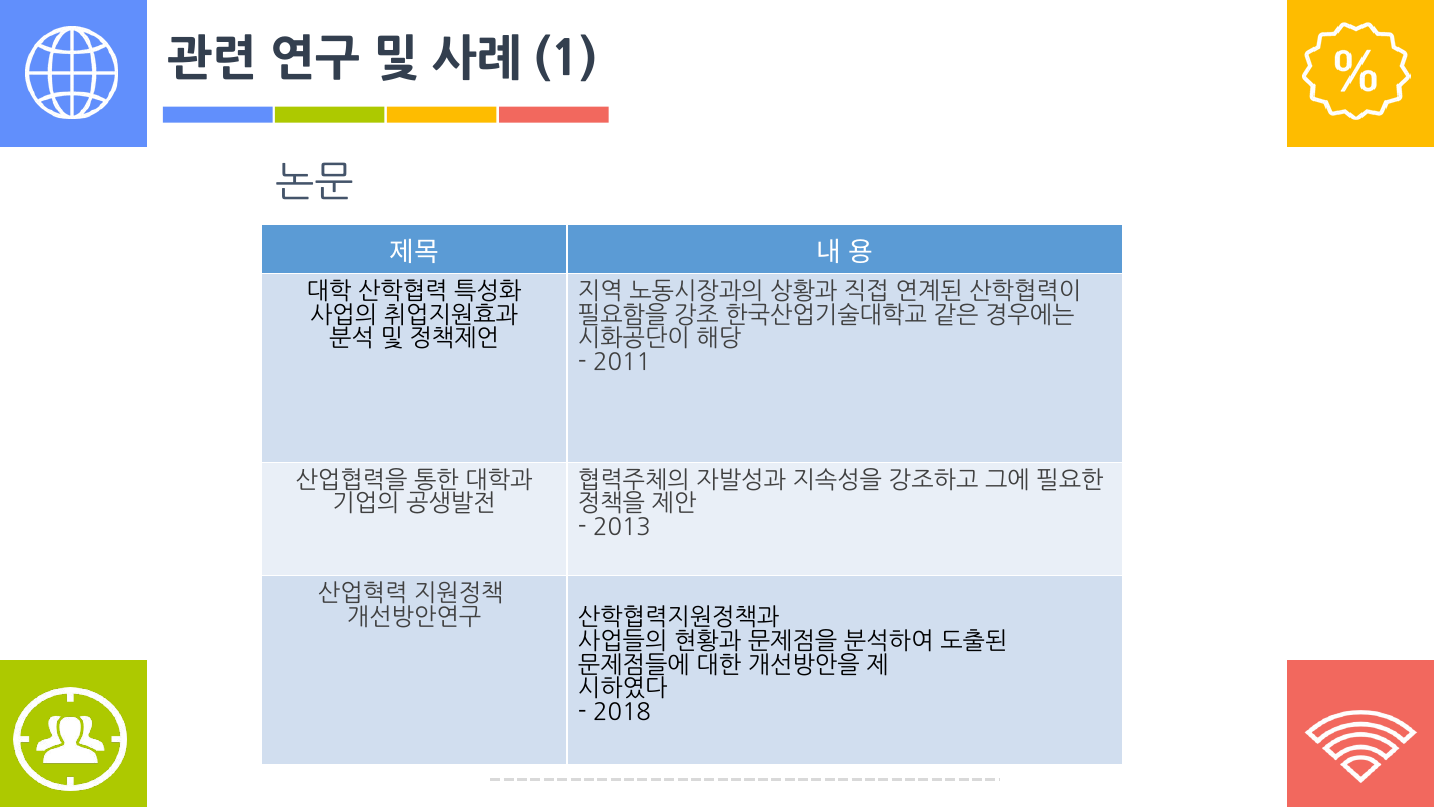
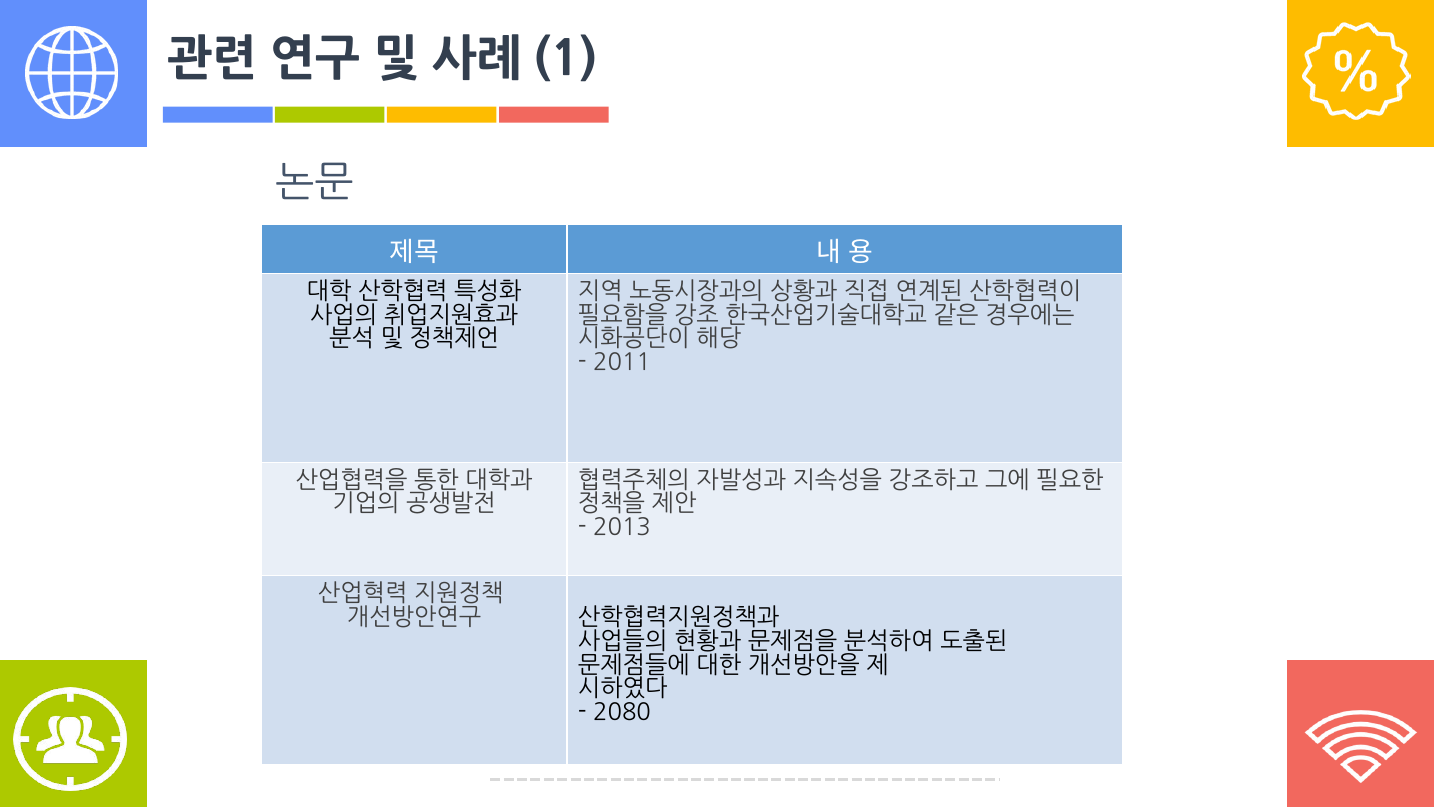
2018: 2018 -> 2080 (622, 713)
